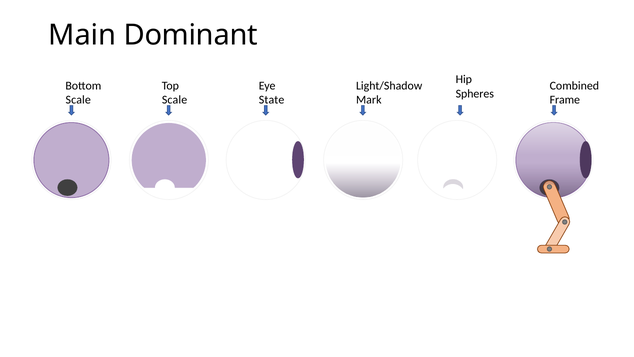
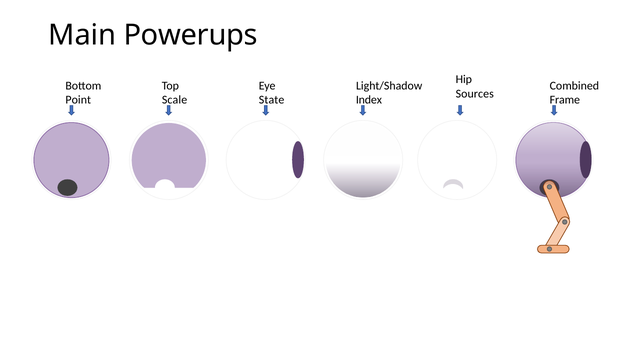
Dominant: Dominant -> Powerups (191, 35)
Spheres: Spheres -> Sources (475, 94)
Scale: Scale -> Point (78, 100)
Mark: Mark -> Index (369, 100)
